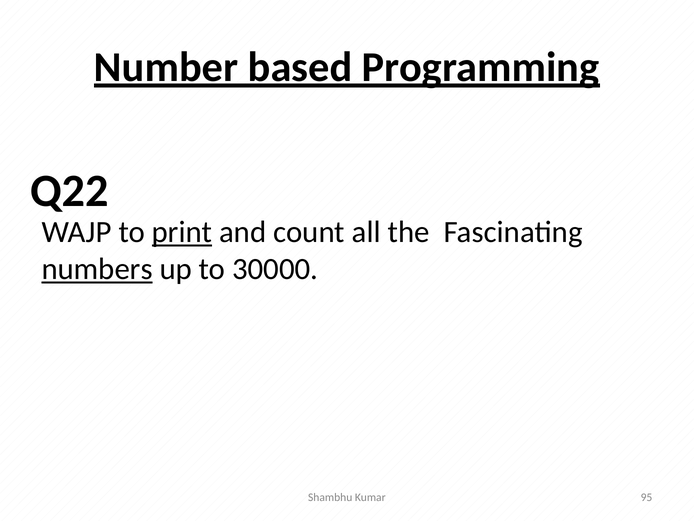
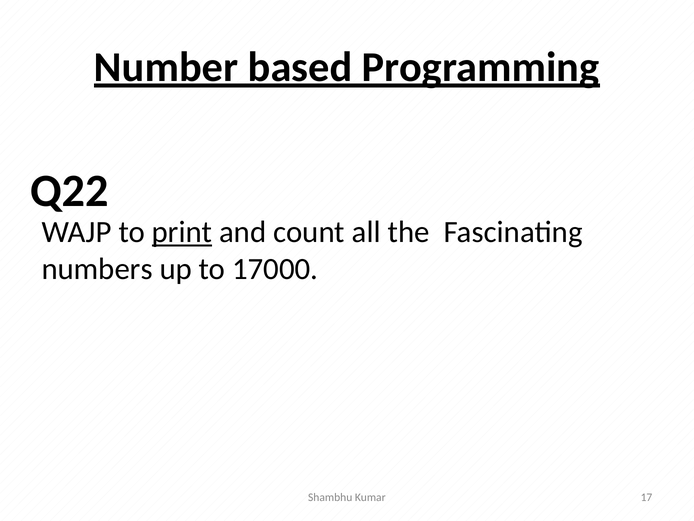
numbers underline: present -> none (97, 269)
30000: 30000 -> 17000 (275, 269)
95: 95 -> 17 (646, 497)
